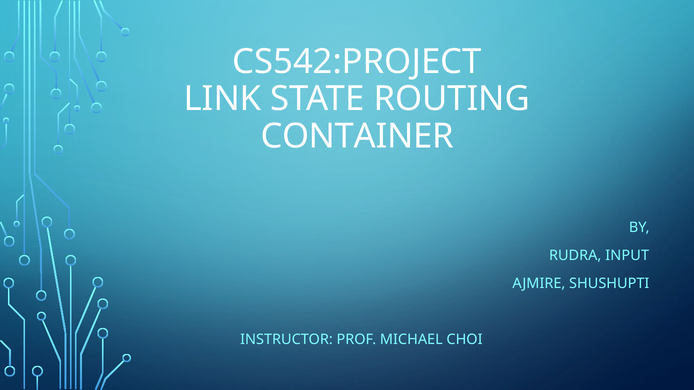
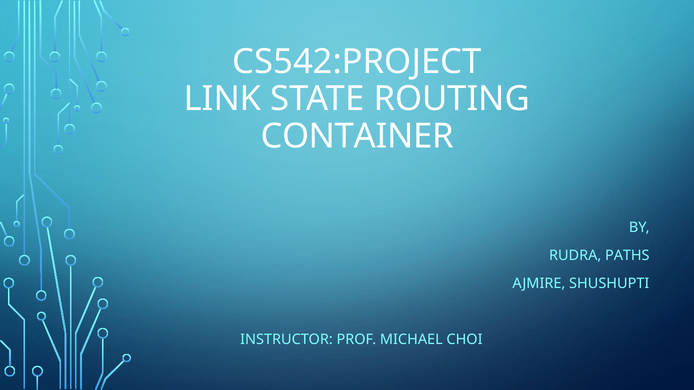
INPUT: INPUT -> PATHS (627, 256)
